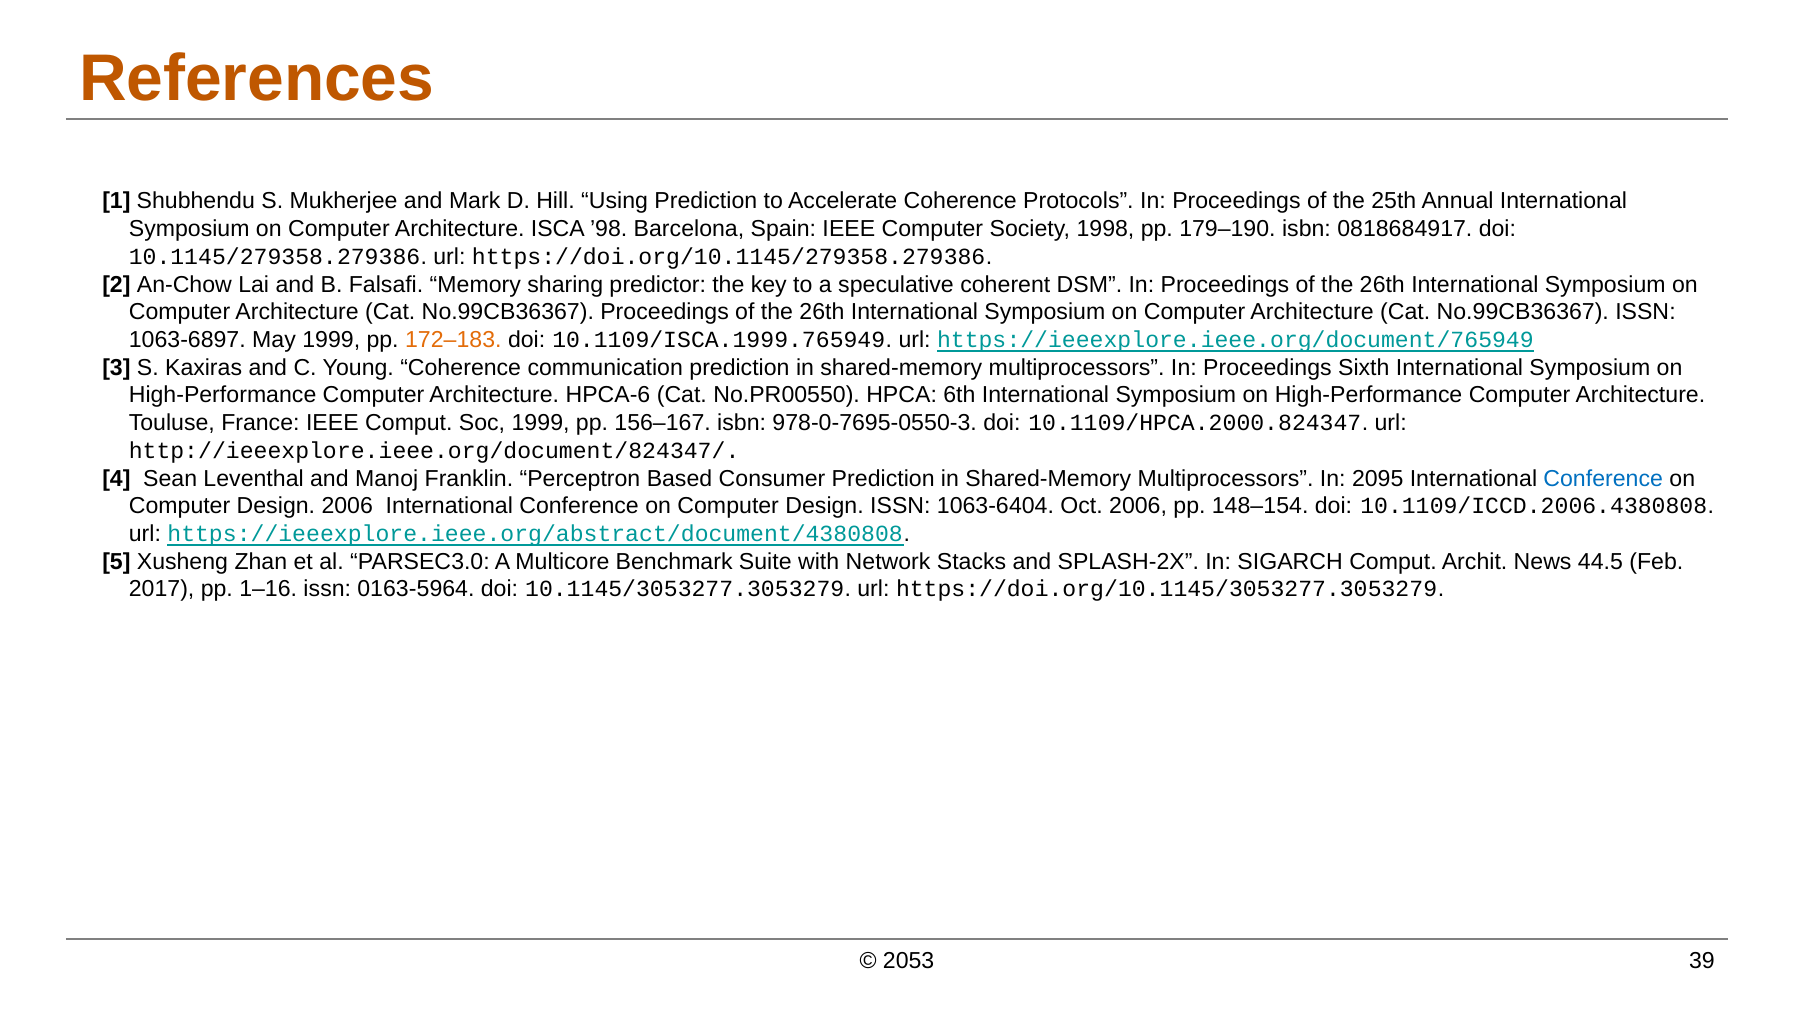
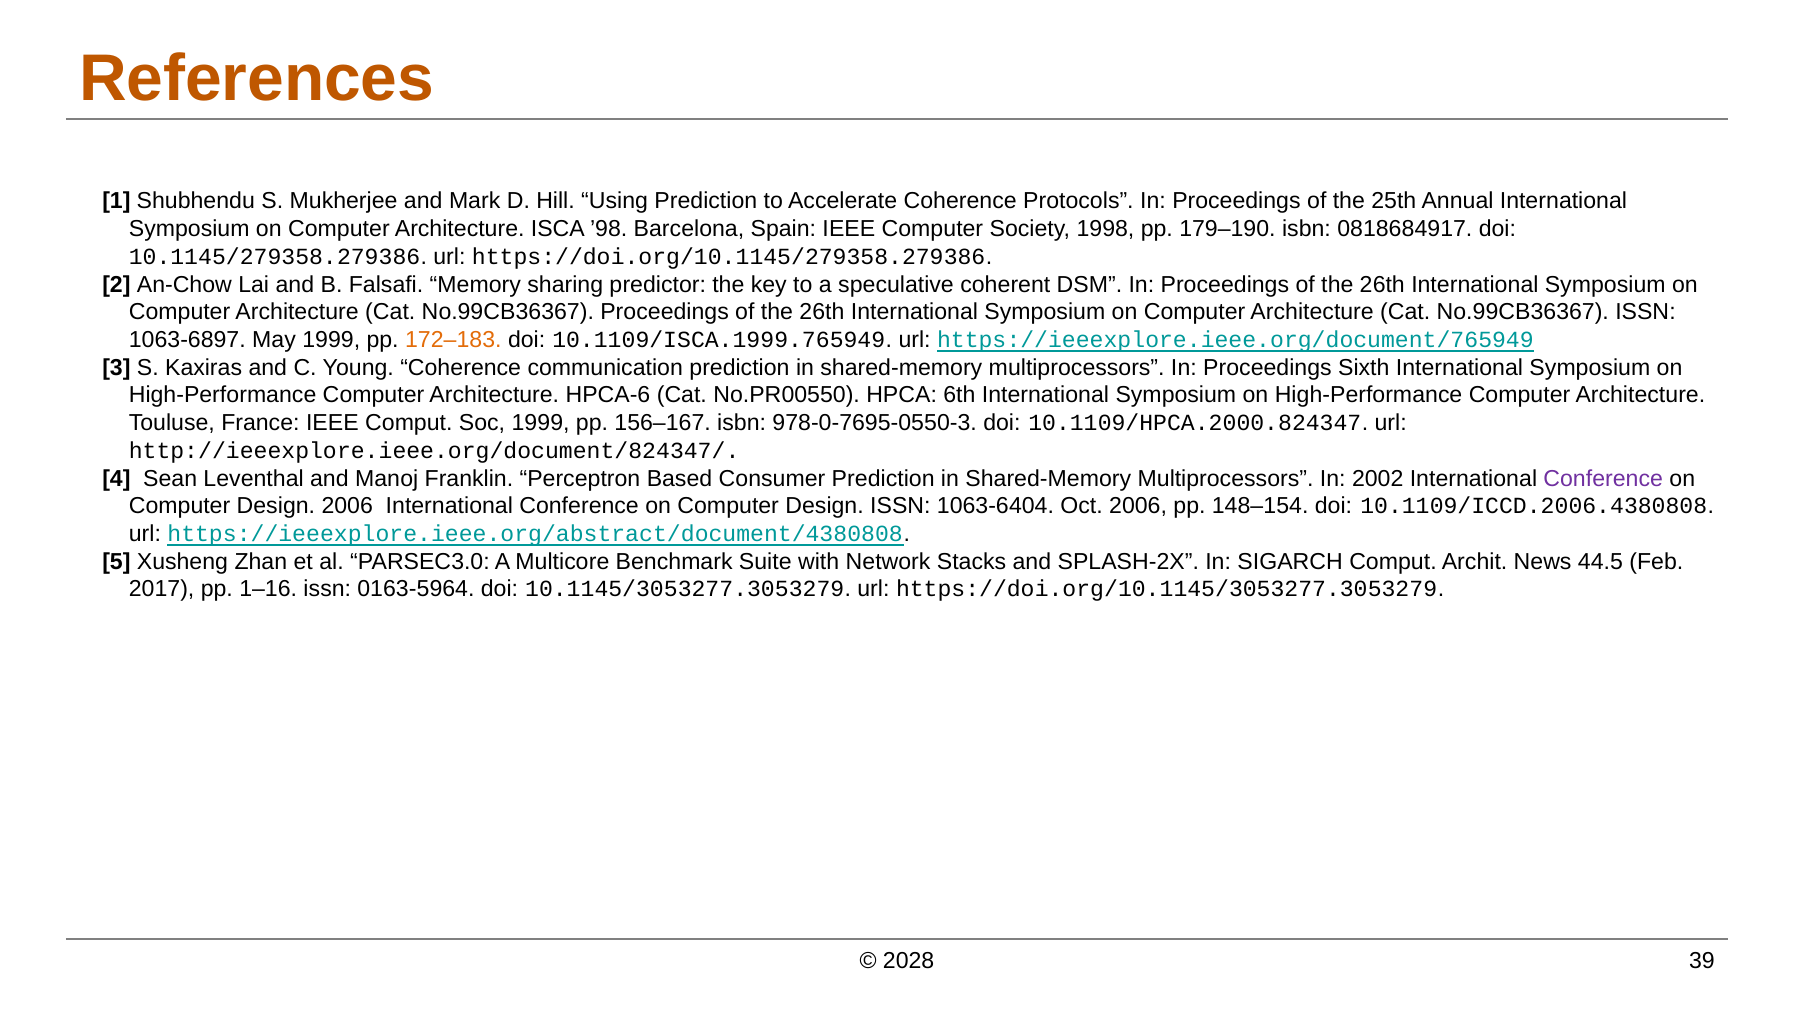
2095: 2095 -> 2002 (1378, 479)
Conference colour: blue -> purple (1603, 479)
2053: 2053 -> 2028 (909, 961)
